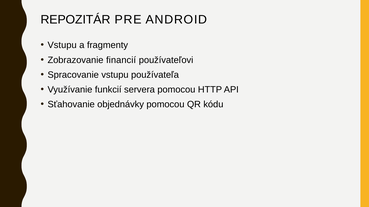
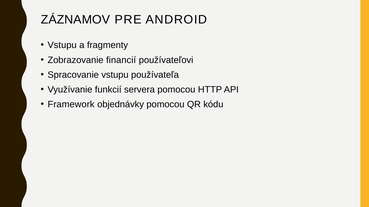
REPOZITÁR: REPOZITÁR -> ZÁZNAMOV (75, 20)
Sťahovanie: Sťahovanie -> Framework (71, 105)
